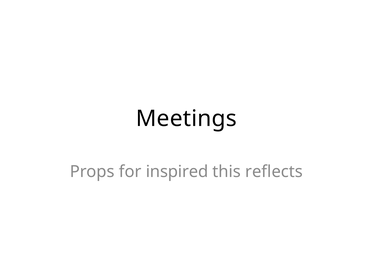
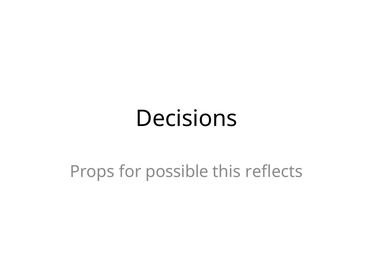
Meetings: Meetings -> Decisions (186, 118)
inspired: inspired -> possible (177, 171)
